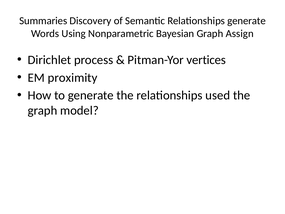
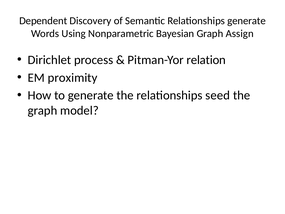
Summaries: Summaries -> Dependent (43, 21)
vertices: vertices -> relation (206, 60)
used: used -> seed (218, 95)
